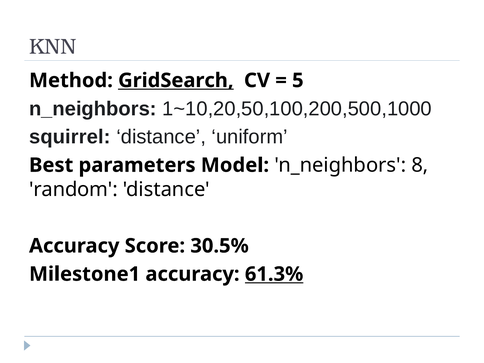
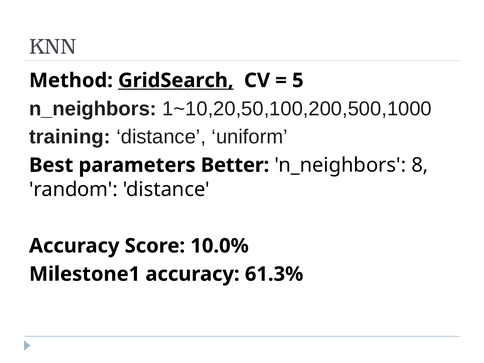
squirrel: squirrel -> training (70, 137)
Model: Model -> Better (235, 165)
30.5%: 30.5% -> 10.0% (220, 246)
61.3% underline: present -> none (274, 274)
